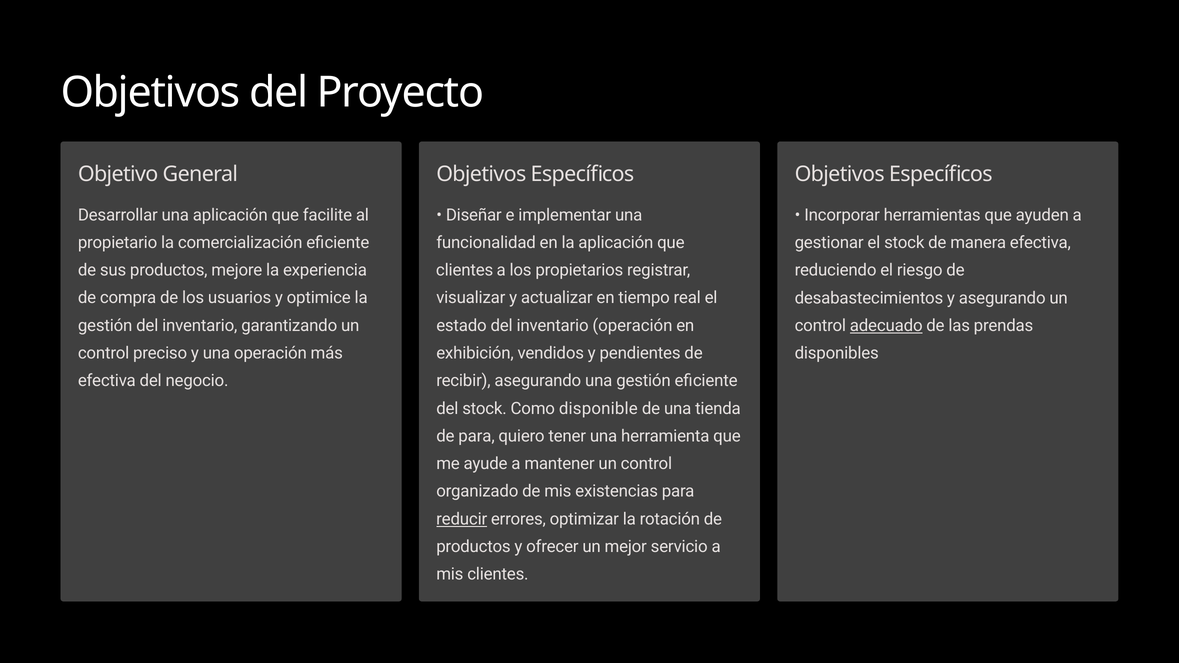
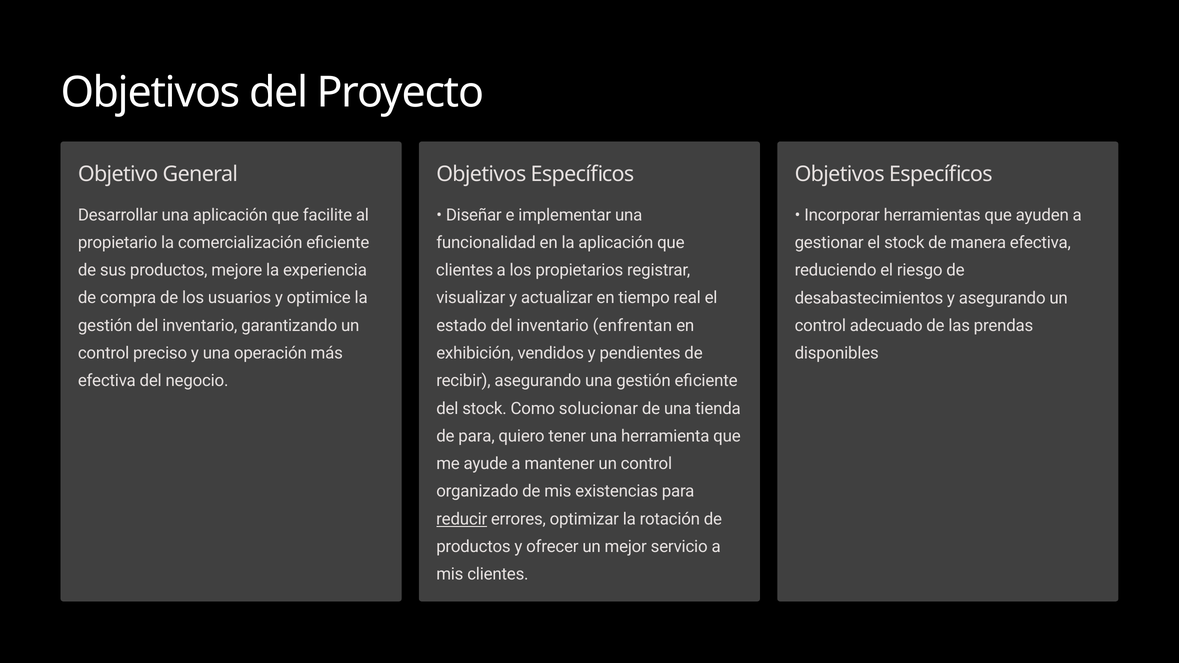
inventario operación: operación -> enfrentan (632, 326)
adecuado underline: present -> none (886, 326)
disponible: disponible -> solucionar (598, 409)
